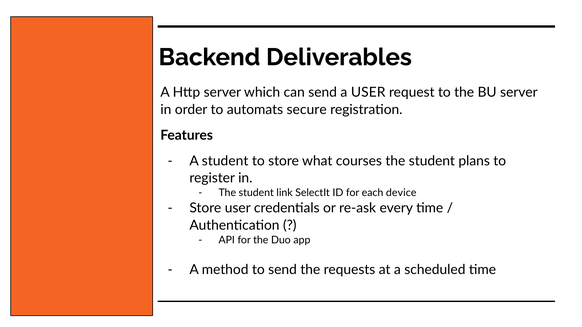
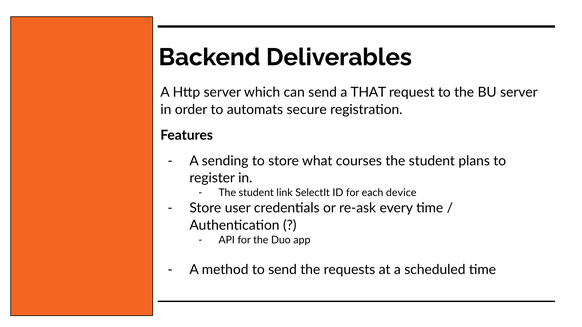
a USER: USER -> THAT (368, 93)
A student: student -> sending (225, 161)
